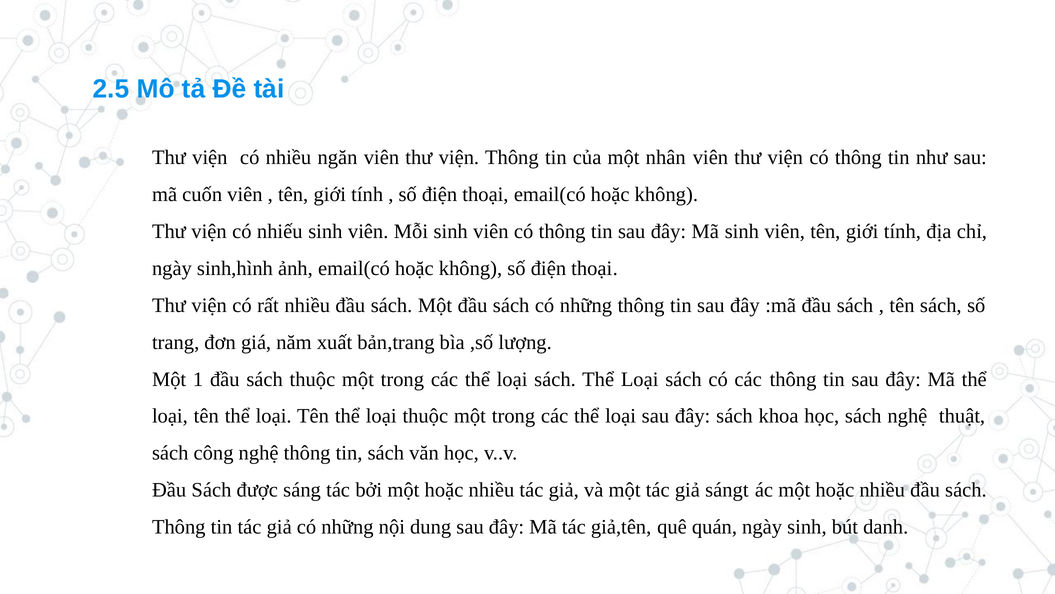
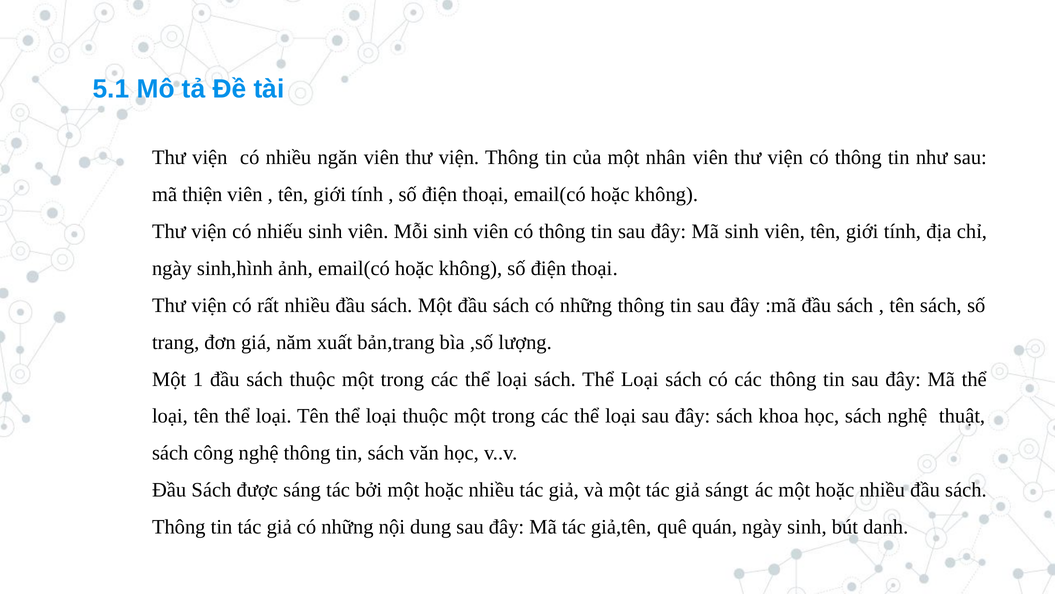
2.5: 2.5 -> 5.1 (111, 89)
cuốn: cuốn -> thiện (202, 194)
